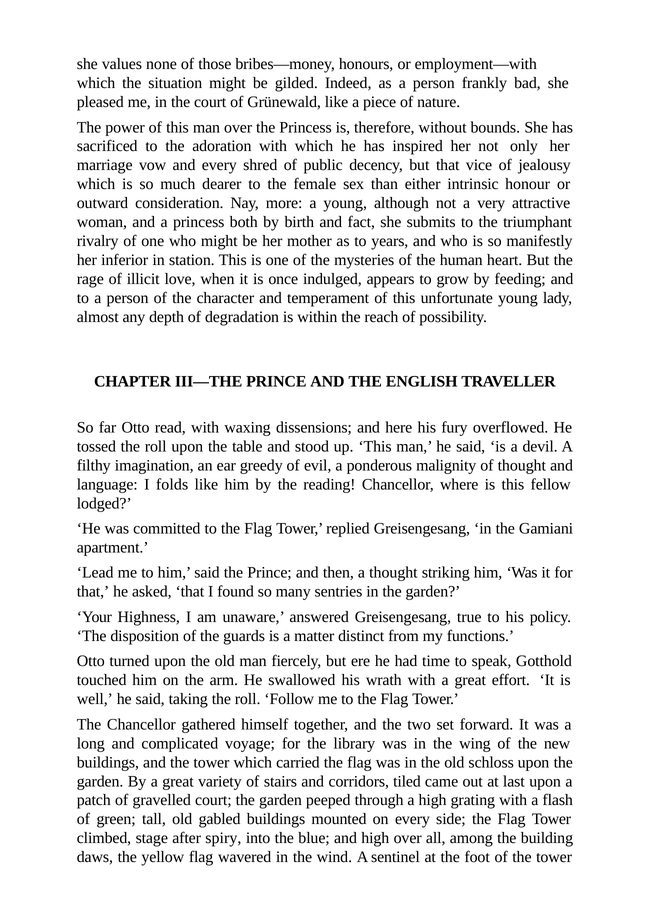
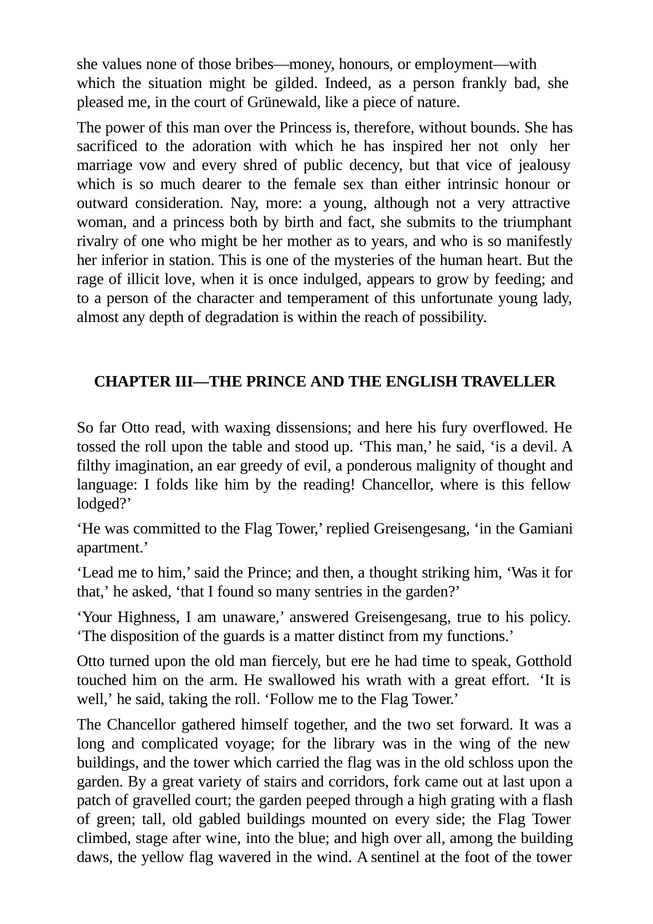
tiled: tiled -> fork (407, 781)
spiry: spiry -> wine (223, 838)
